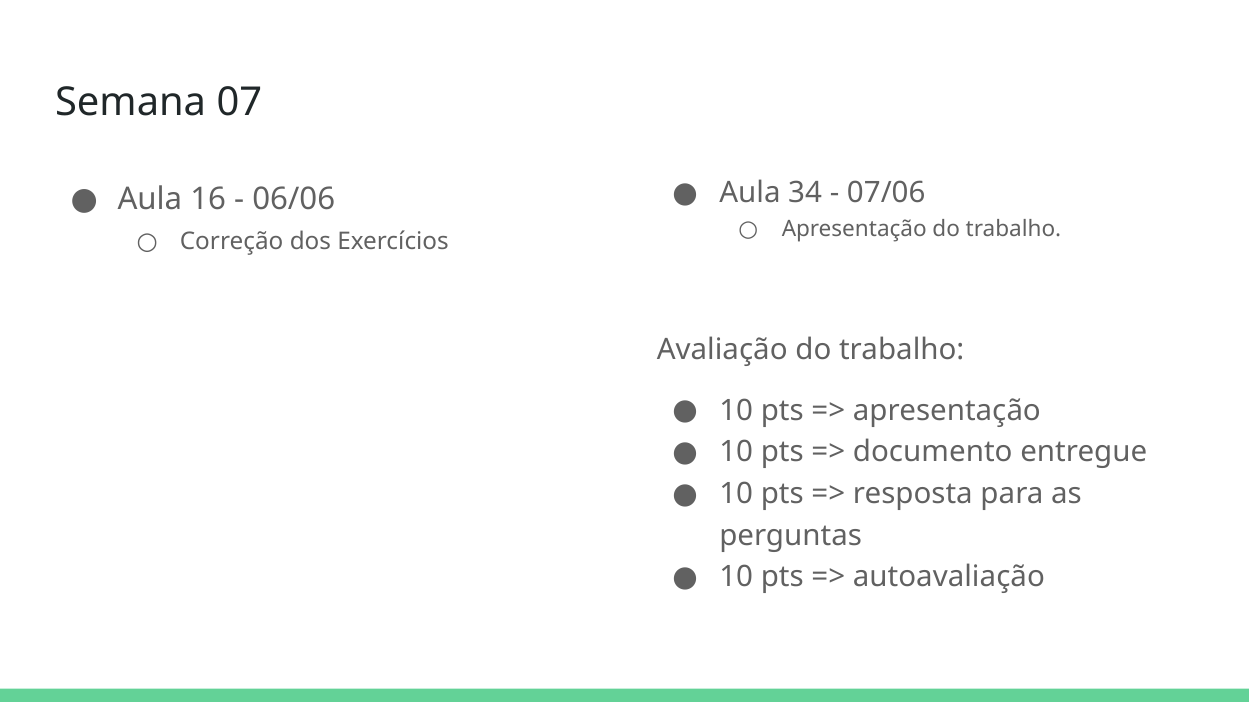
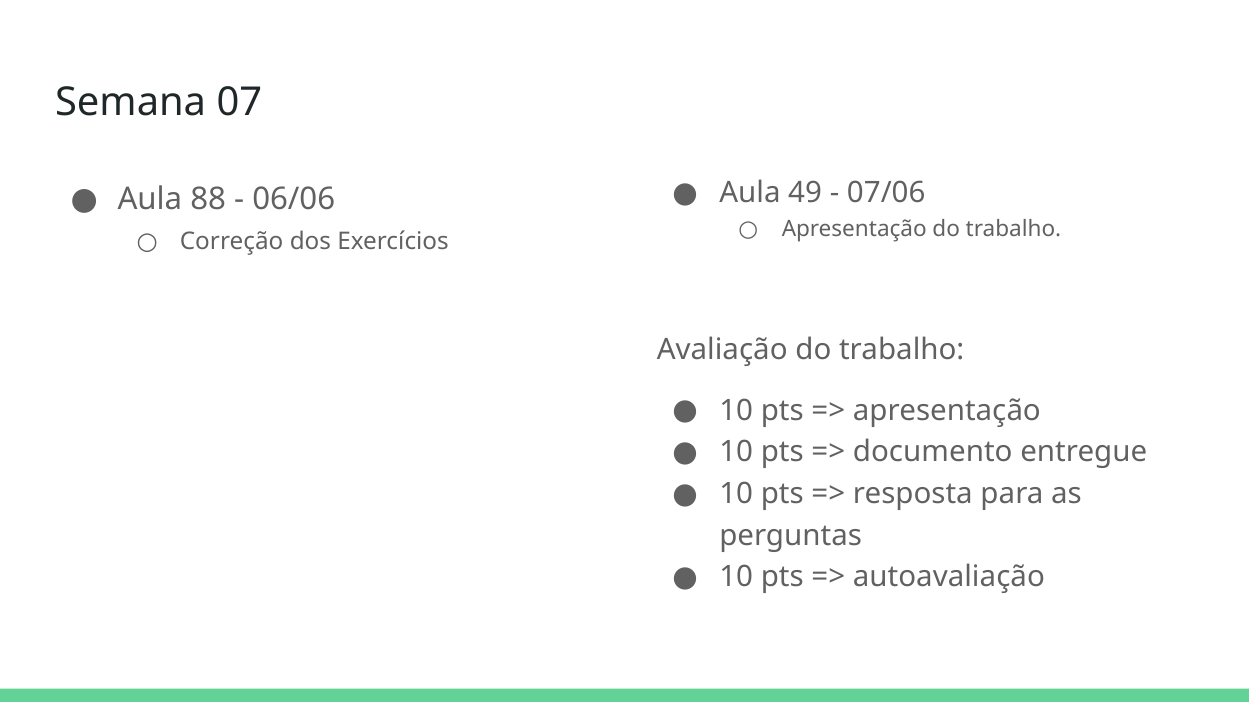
34: 34 -> 49 (805, 193)
16: 16 -> 88 (208, 199)
